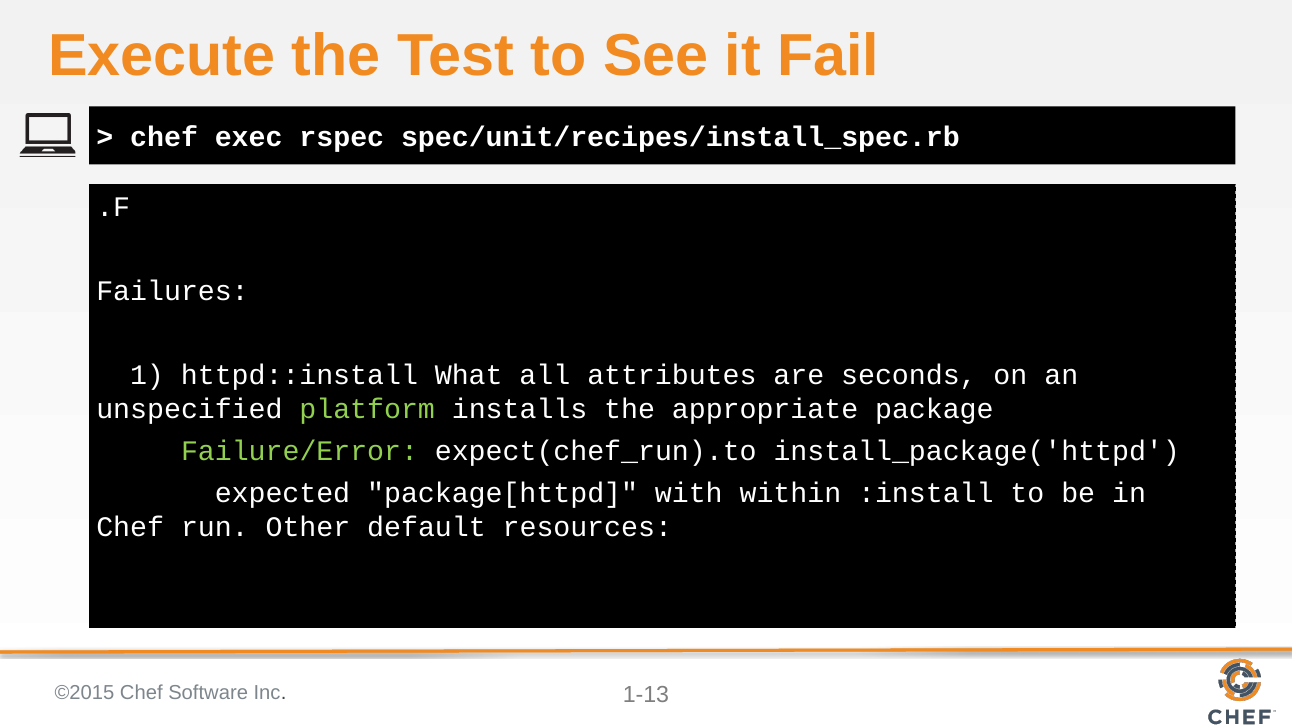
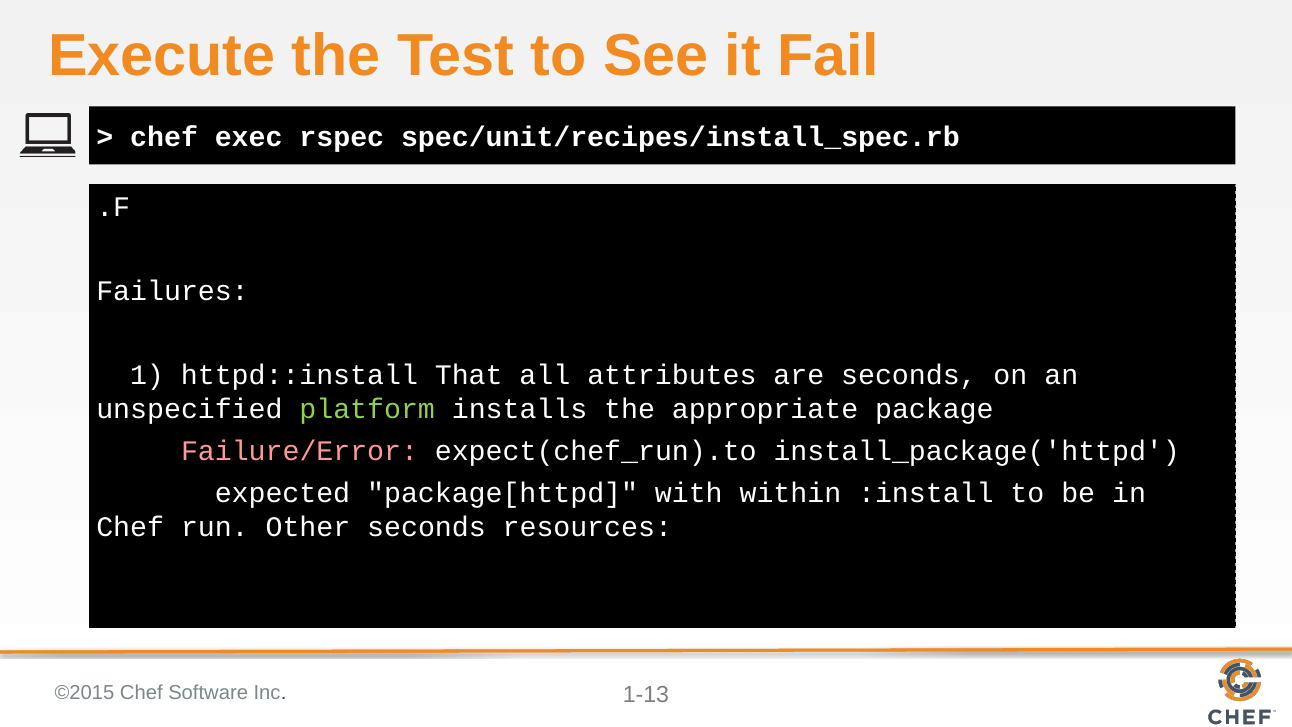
What: What -> That (469, 375)
Failure/Error colour: light green -> pink (300, 451)
Other default: default -> seconds (427, 527)
